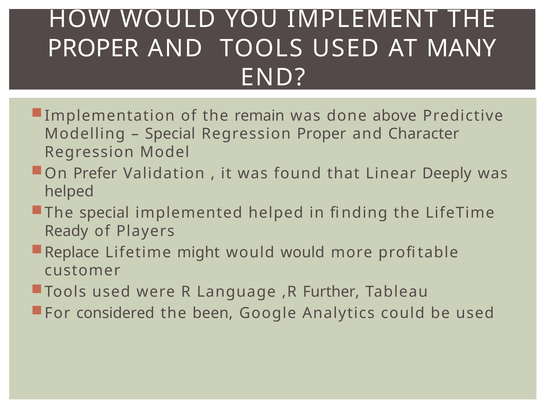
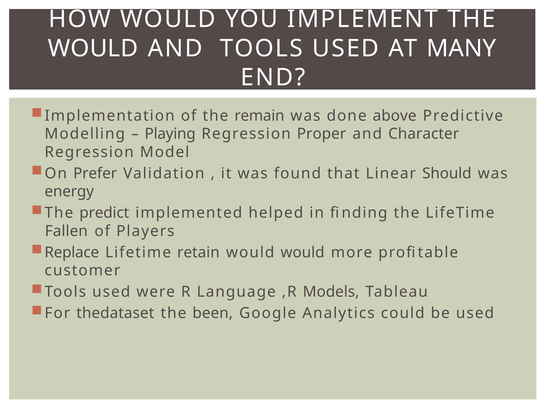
PROPER: PROPER -> WOULD (93, 48)
Special: Special -> Playing (170, 134)
Deeply: Deeply -> Should (447, 173)
helped: helped -> energy (69, 191)
The special: special -> predict (104, 213)
Ready: Ready -> Fallen (66, 231)
might: might -> retain (198, 252)
Further: Further -> Models (331, 292)
considered: considered -> thedataset (115, 313)
